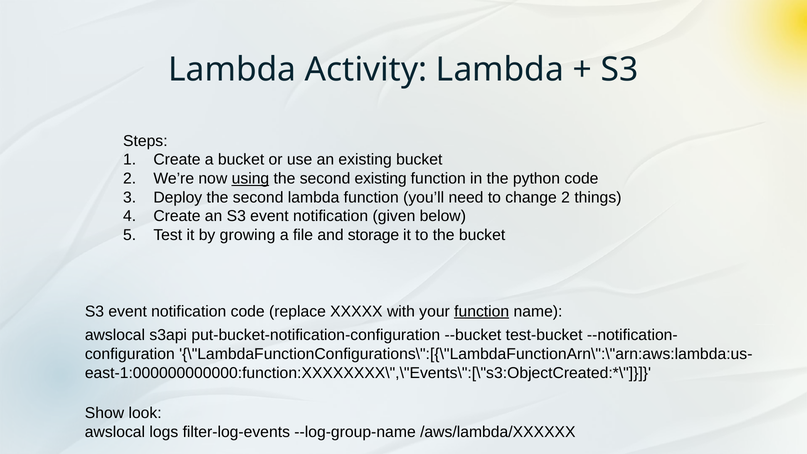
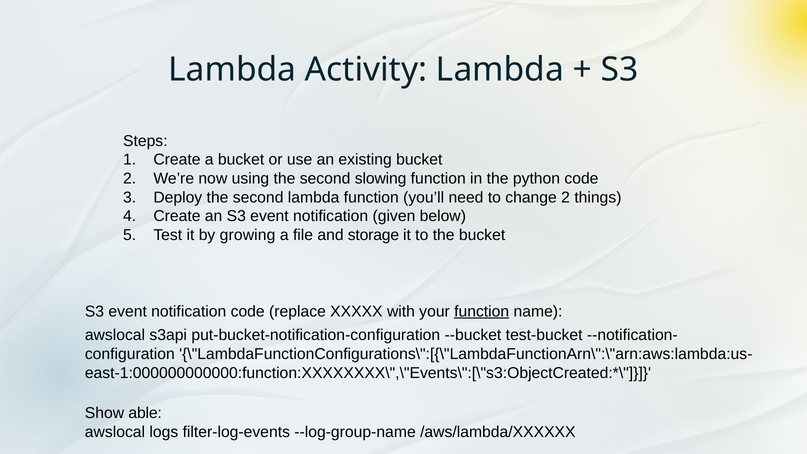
using underline: present -> none (250, 179)
second existing: existing -> slowing (381, 179)
look: look -> able (145, 413)
